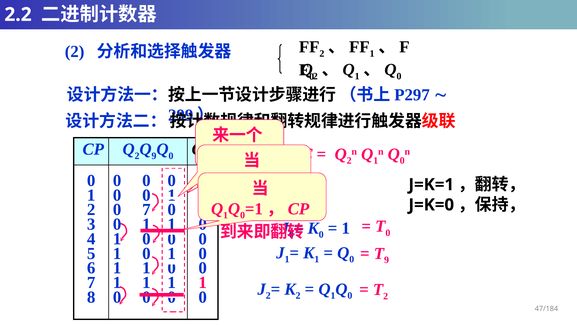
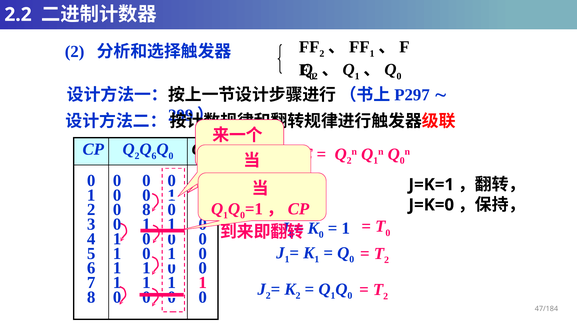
9: 9 -> 6 (154, 156)
0 7: 7 -> 8 (146, 209)
9: 9 -> 2 (387, 260)
